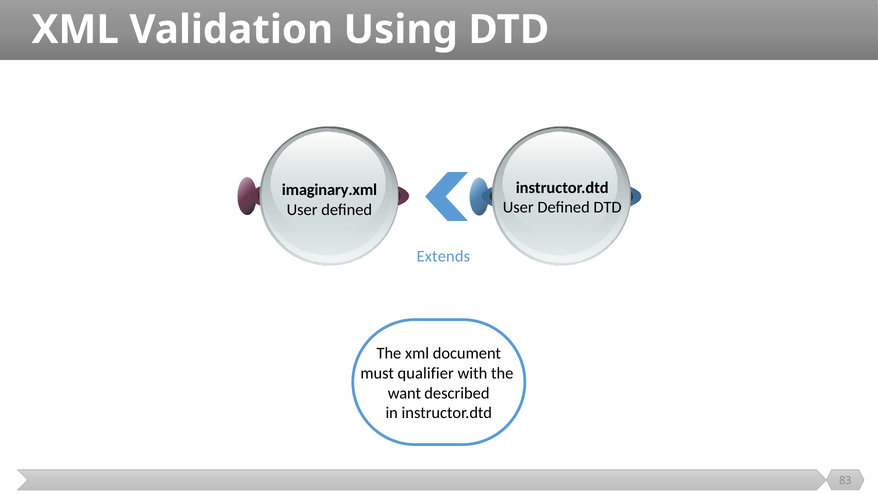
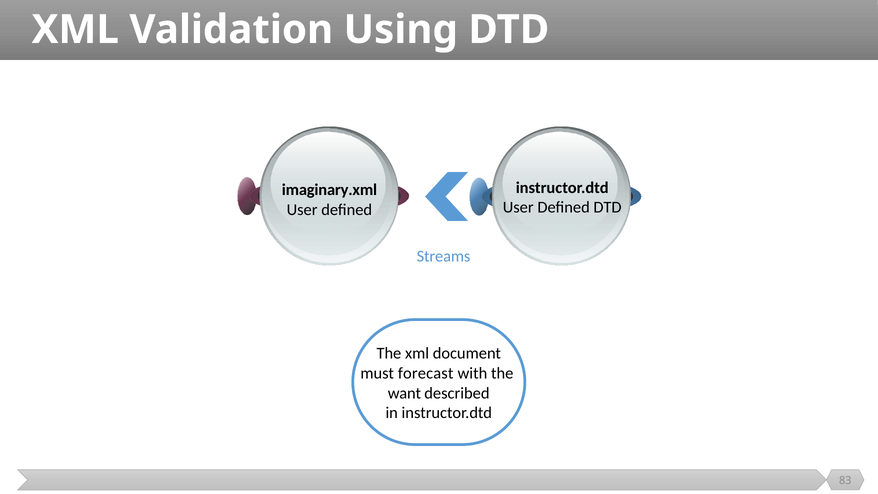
Extends: Extends -> Streams (444, 256)
qualifier: qualifier -> forecast (426, 373)
